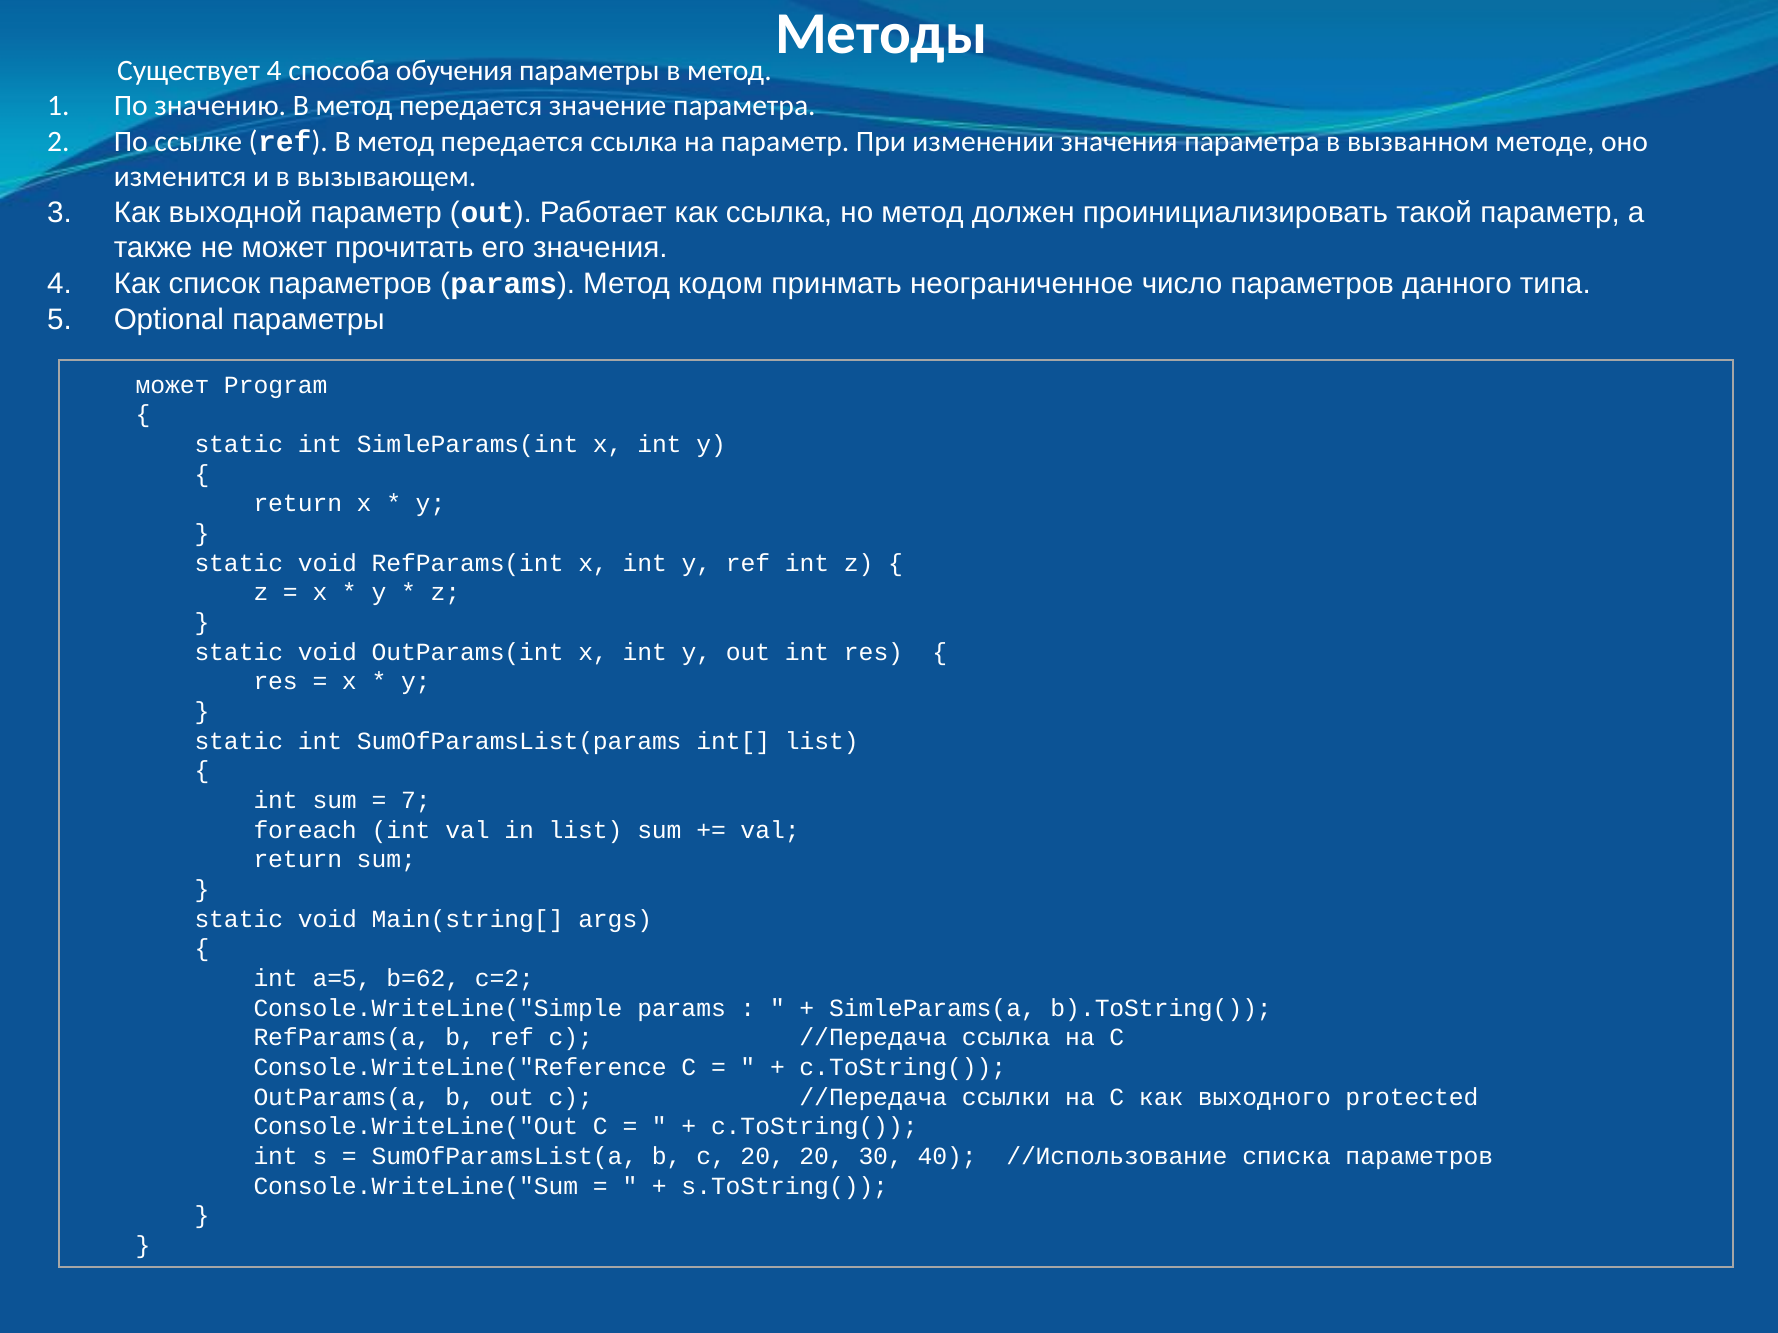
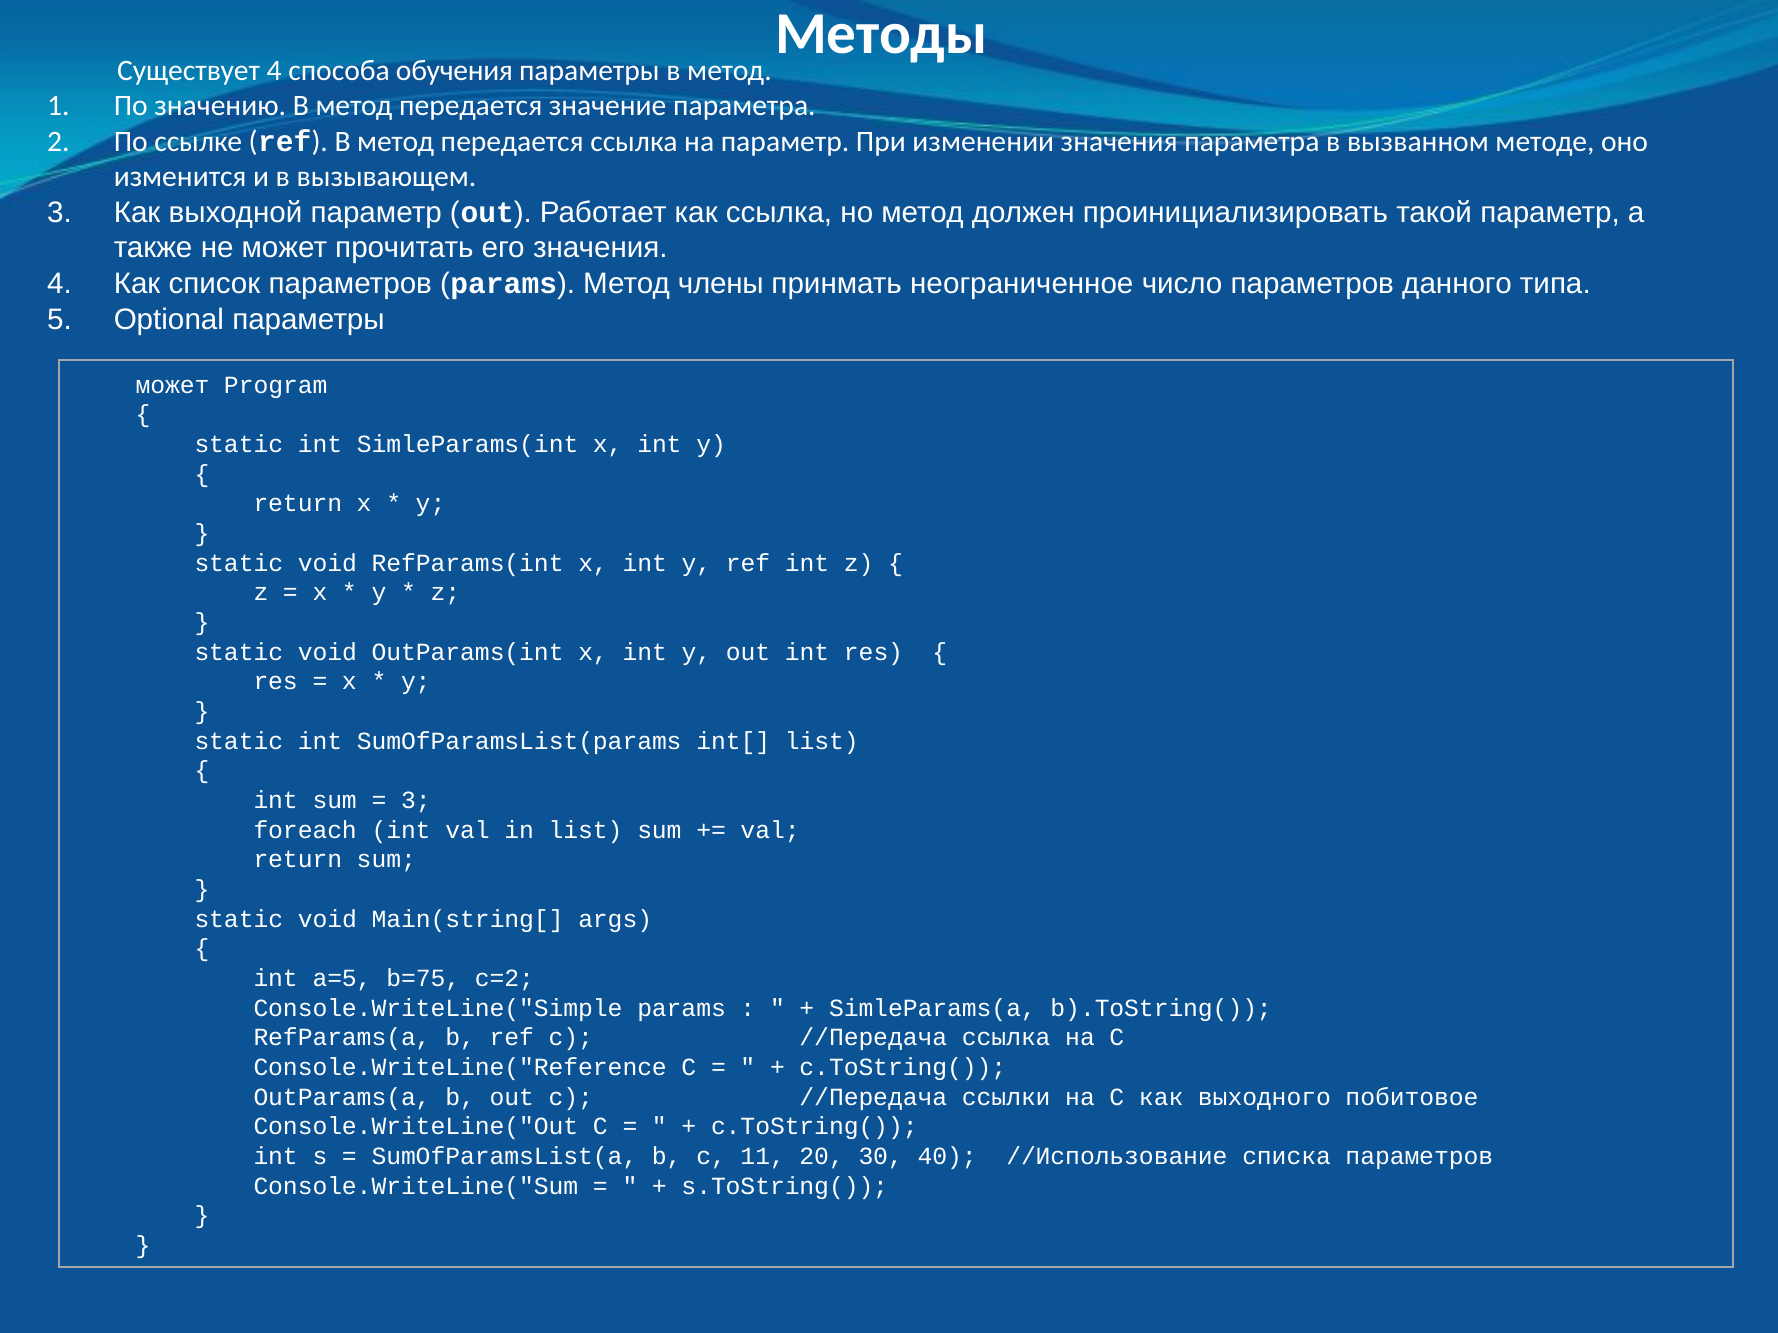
кодом: кодом -> члены (721, 284)
7: 7 -> 3 (416, 801)
b=62: b=62 -> b=75 (423, 979)
protected: protected -> побитовое (1412, 1097)
c 20: 20 -> 11 (763, 1157)
